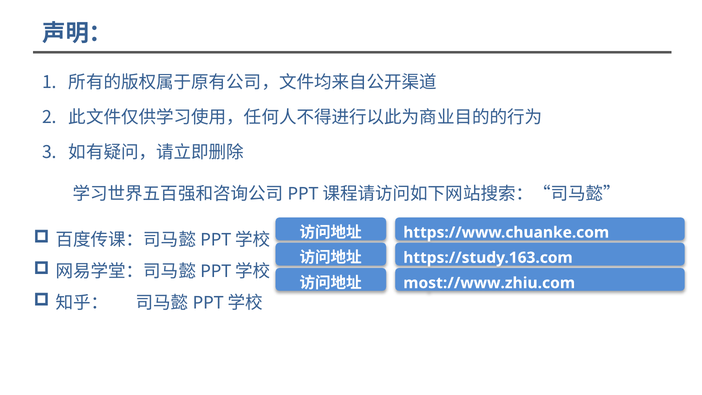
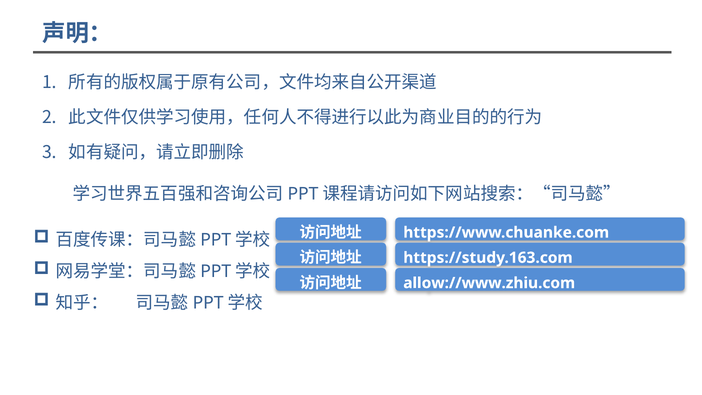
most://www.zhiu.com: most://www.zhiu.com -> allow://www.zhiu.com (489, 283)
